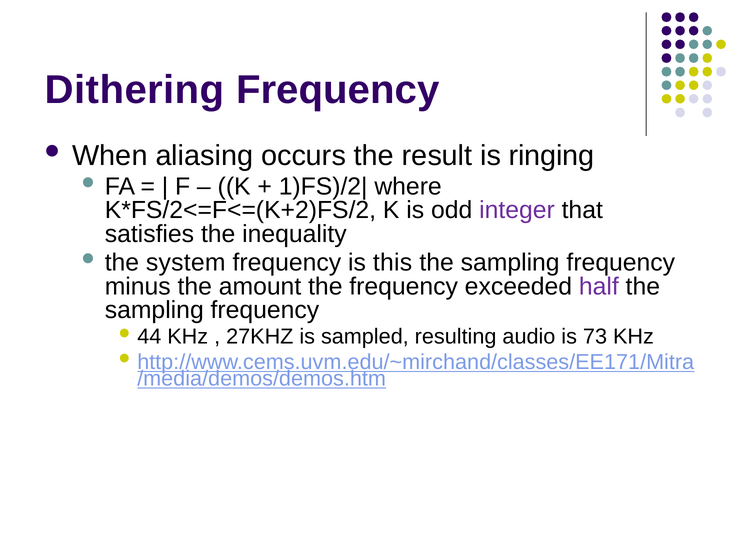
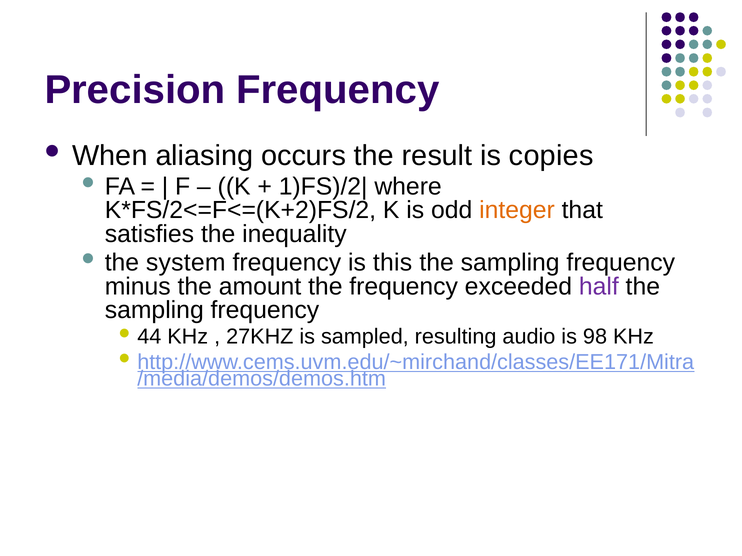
Dithering: Dithering -> Precision (135, 90)
ringing: ringing -> copies (551, 156)
integer colour: purple -> orange (517, 210)
73: 73 -> 98 (595, 337)
